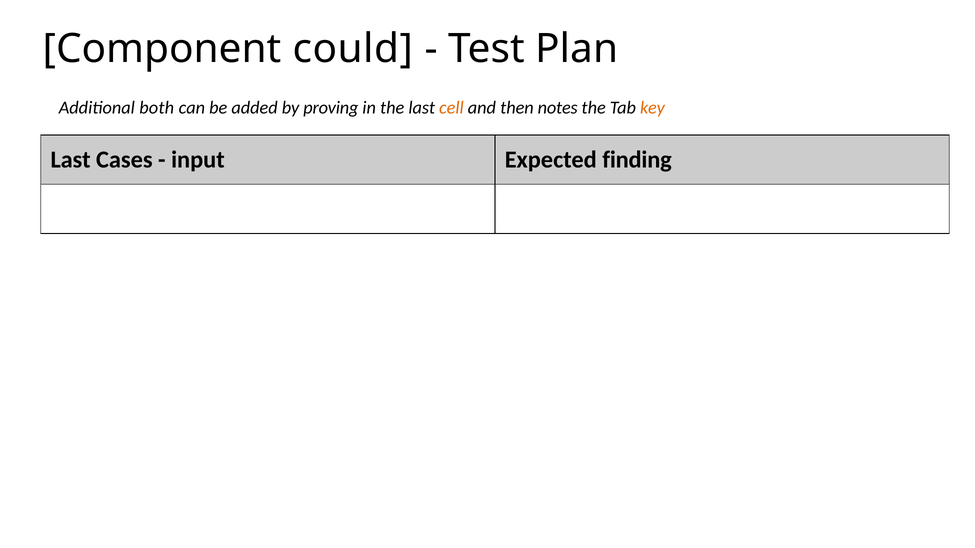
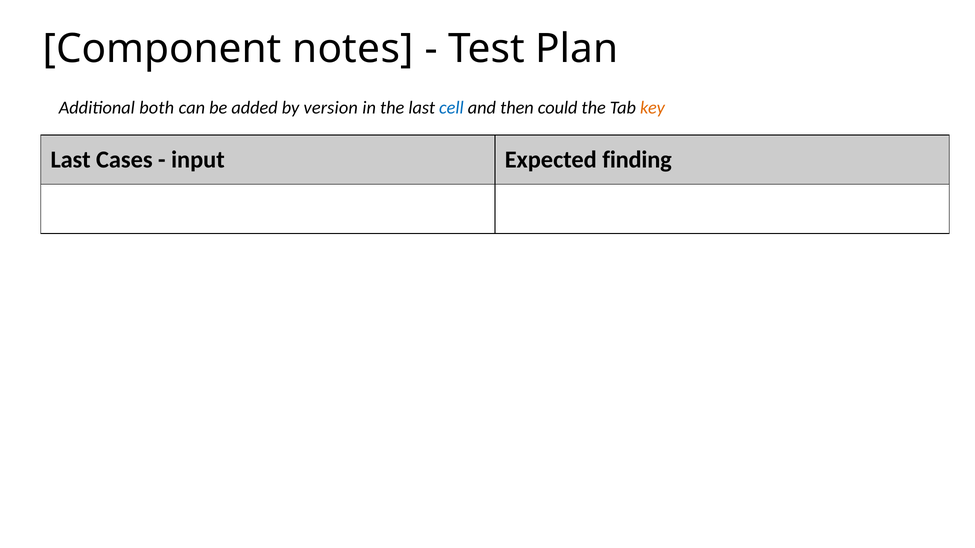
could: could -> notes (353, 49)
proving: proving -> version (331, 108)
cell colour: orange -> blue (451, 108)
notes: notes -> could (558, 108)
